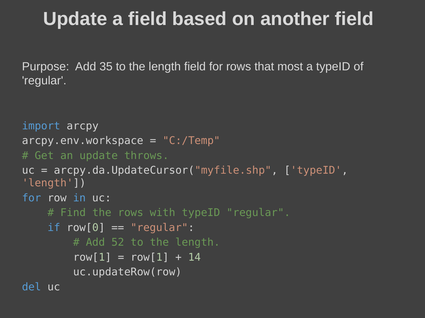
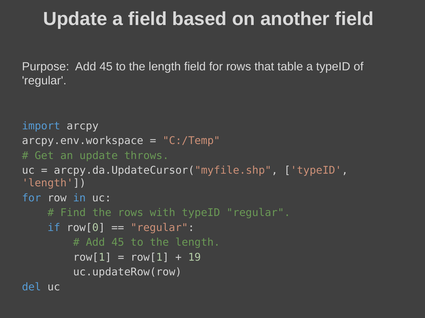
Purpose Add 35: 35 -> 45 (106, 67)
most: most -> table (290, 67)
52: 52 -> 45 (118, 243)
14: 14 -> 19 (194, 258)
